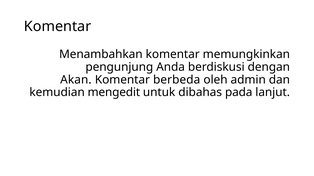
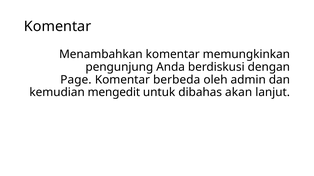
Akan: Akan -> Page (76, 80)
pada: pada -> akan (239, 93)
